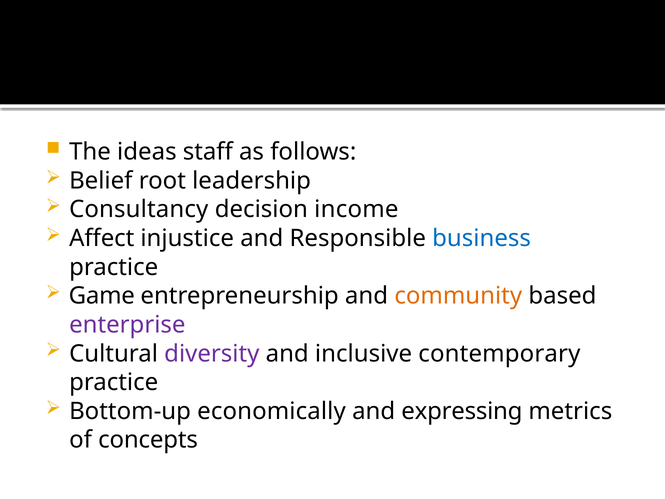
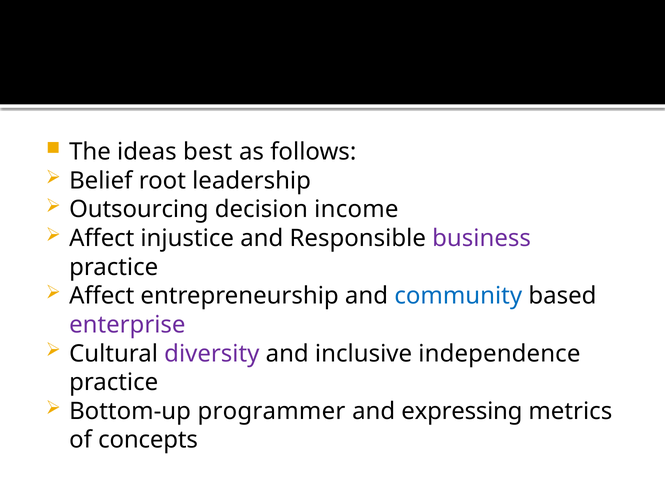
staff: staff -> best (208, 152)
Consultancy: Consultancy -> Outsourcing (139, 209)
business colour: blue -> purple (482, 238)
Game: Game -> Affect (102, 296)
community colour: orange -> blue (458, 296)
contemporary: contemporary -> independence (499, 353)
economically: economically -> programmer (271, 411)
